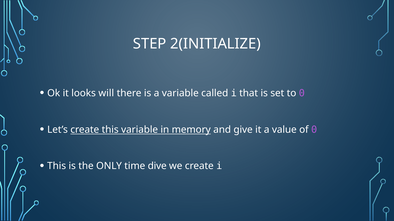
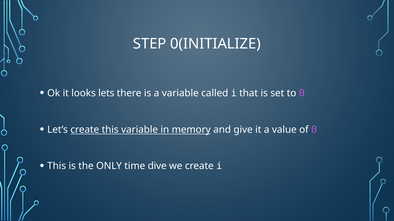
2(INITIALIZE: 2(INITIALIZE -> 0(INITIALIZE (216, 44)
will: will -> lets (106, 93)
